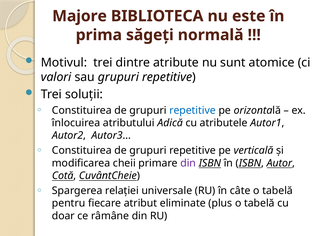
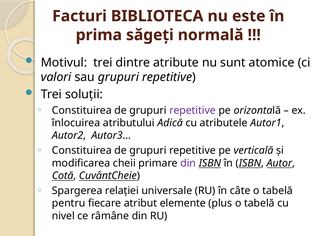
Majore: Majore -> Facturi (80, 16)
repetitive colour: blue -> purple (193, 110)
eliminate: eliminate -> elemente (183, 203)
doar: doar -> nivel (63, 215)
